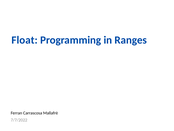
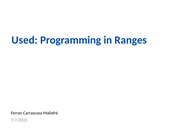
Float: Float -> Used (25, 40)
